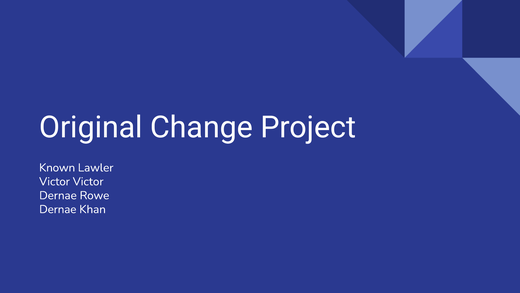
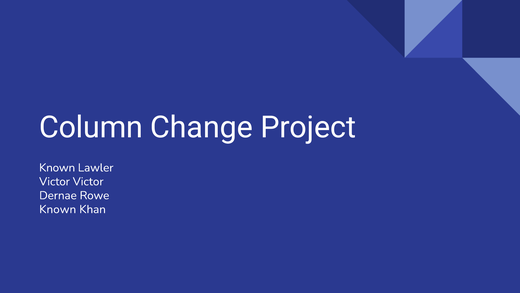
Original: Original -> Column (91, 127)
Dernae: Dernae -> Known (58, 209)
